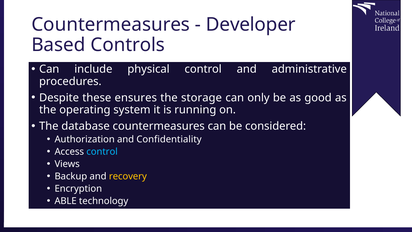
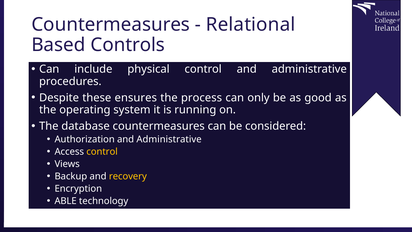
Developer: Developer -> Relational (251, 24)
storage: storage -> process (202, 98)
Authorization and Confidentiality: Confidentiality -> Administrative (169, 139)
control colour: light blue -> yellow (102, 152)
